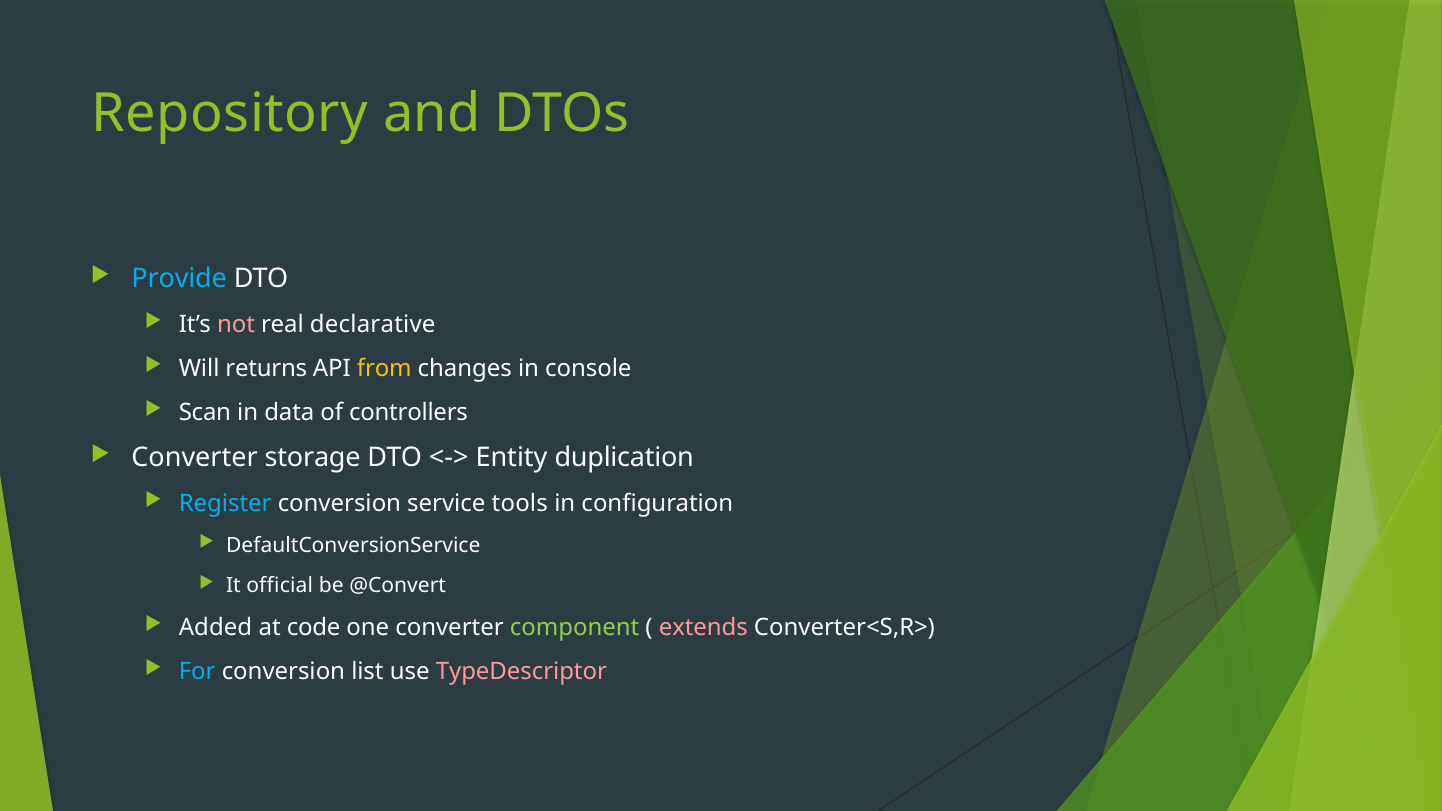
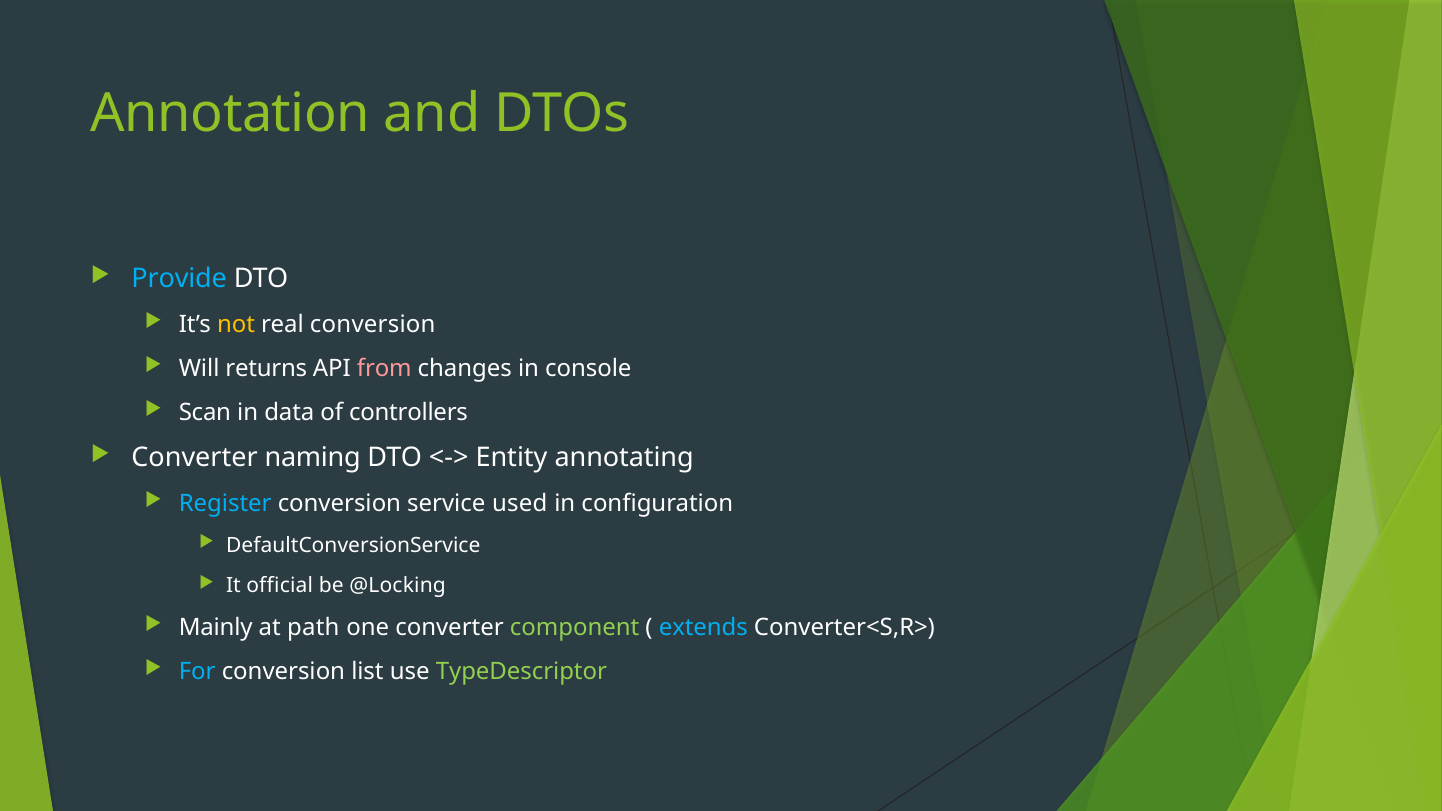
Repository: Repository -> Annotation (230, 114)
not colour: pink -> yellow (236, 325)
real declarative: declarative -> conversion (373, 325)
from colour: yellow -> pink (384, 368)
storage: storage -> naming (313, 458)
duplication: duplication -> annotating (624, 458)
tools: tools -> used (520, 504)
@Convert: @Convert -> @Locking (398, 586)
Added: Added -> Mainly (216, 628)
code: code -> path (313, 628)
extends colour: pink -> light blue (703, 628)
TypeDescriptor colour: pink -> light green (521, 672)
